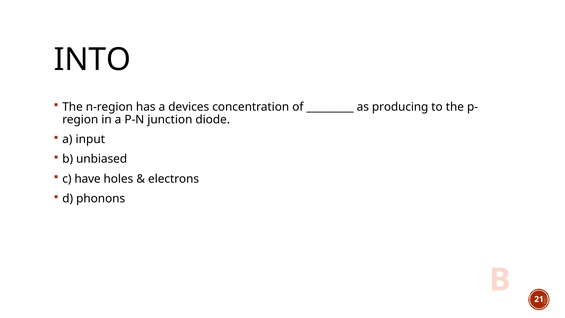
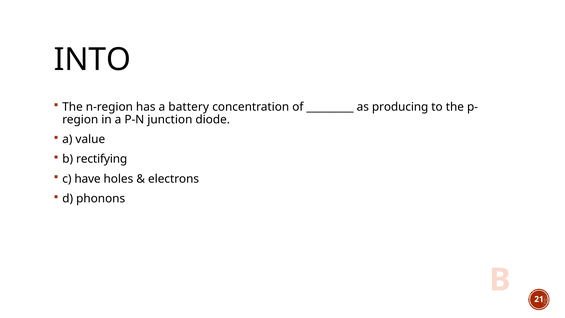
devices: devices -> battery (189, 107)
input: input -> value (90, 139)
unbiased: unbiased -> rectifying (102, 159)
